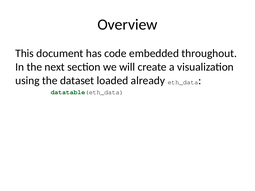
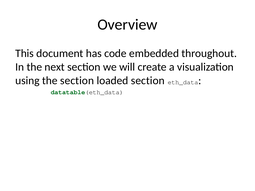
the dataset: dataset -> section (77, 81)
loaded already: already -> section (148, 81)
